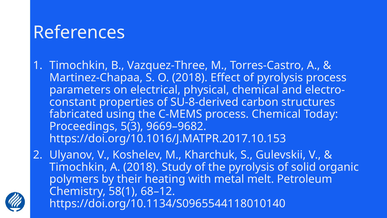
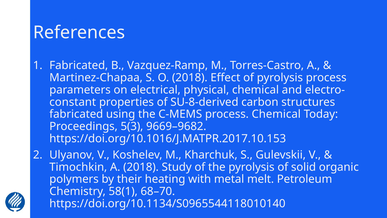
Timochkin: Timochkin -> Fabricated (79, 65)
Vazquez-Three: Vazquez-Three -> Vazquez-Ramp (168, 65)
68–12: 68–12 -> 68–70 (158, 191)
